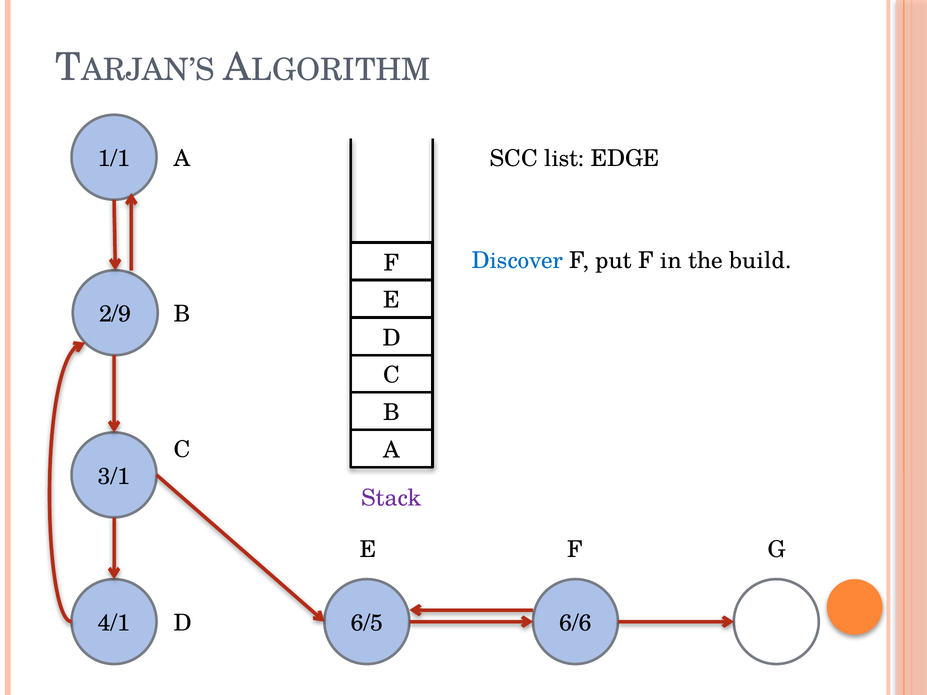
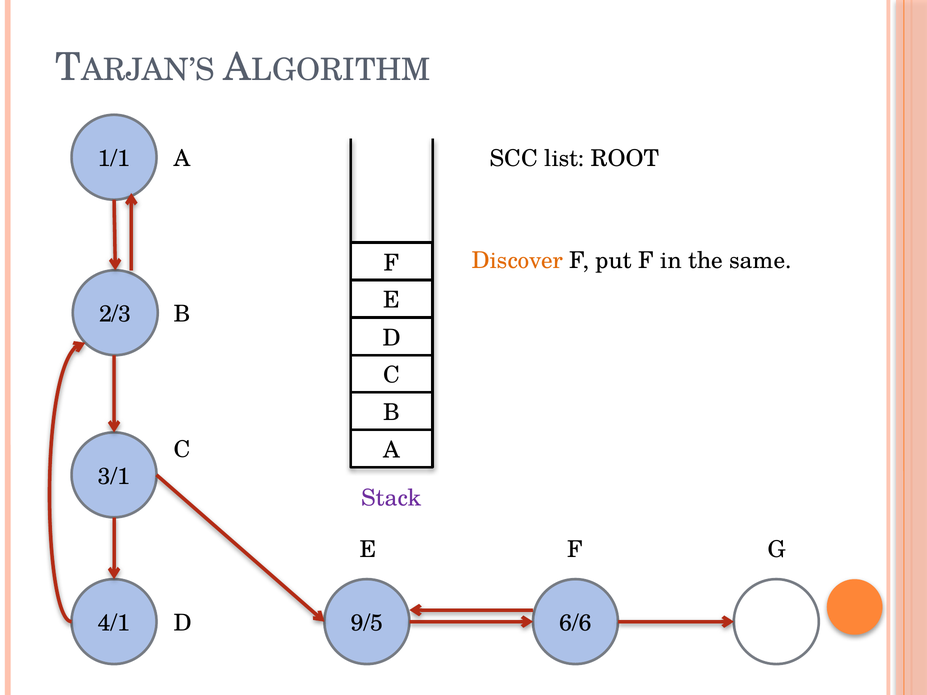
EDGE: EDGE -> ROOT (625, 159)
Discover colour: blue -> orange (518, 261)
build: build -> same (760, 261)
2/9: 2/9 -> 2/3 (115, 314)
6/5: 6/5 -> 9/5 (367, 623)
